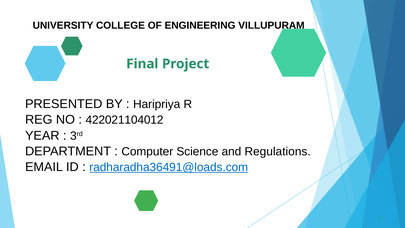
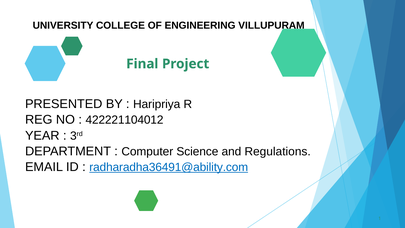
422021104012: 422021104012 -> 422221104012 (124, 120)
radharadha36491@loads.com: radharadha36491@loads.com -> radharadha36491@ability.com (169, 167)
